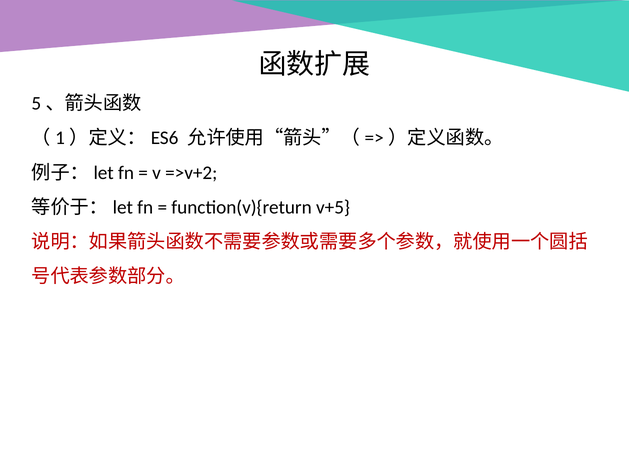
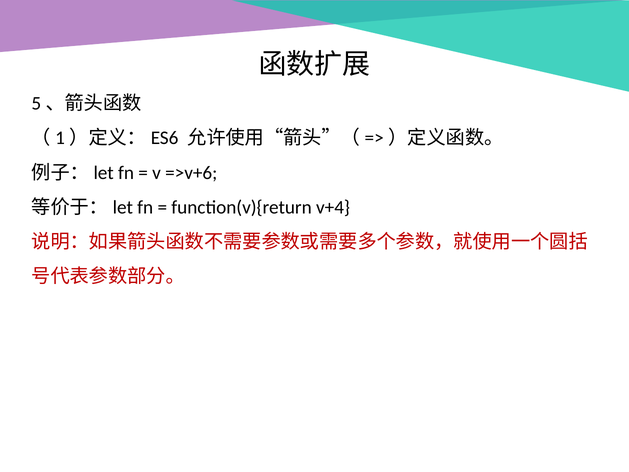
=>v+2: =>v+2 -> =>v+6 (191, 173)
v+5: v+5 -> v+4 (333, 207)
